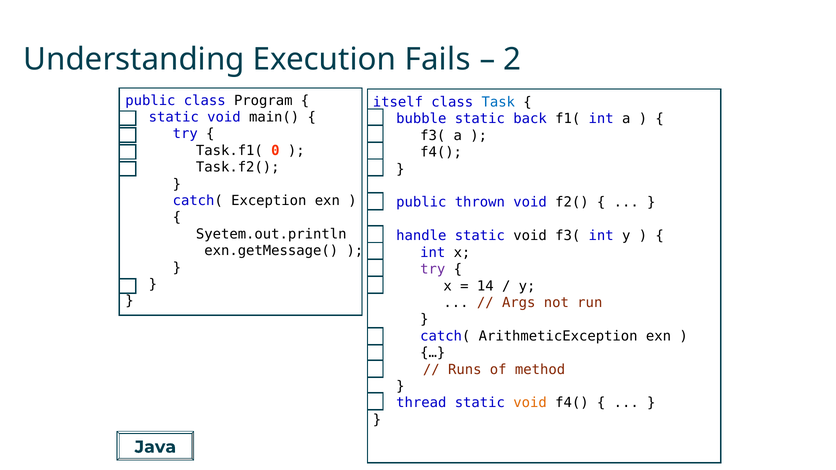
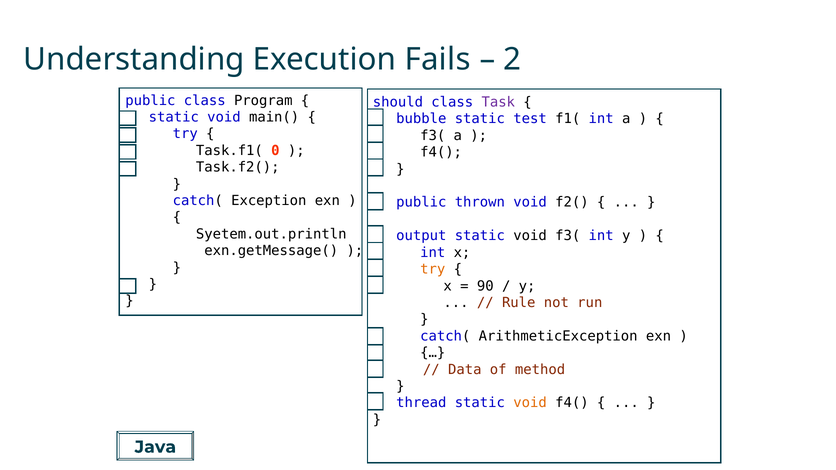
itself: itself -> should (398, 102)
Task colour: blue -> purple (498, 102)
back: back -> test (530, 119)
handle: handle -> output (421, 236)
try colour: purple -> orange (433, 269)
14: 14 -> 90 (485, 286)
Args: Args -> Rule (519, 303)
Runs: Runs -> Data (465, 370)
